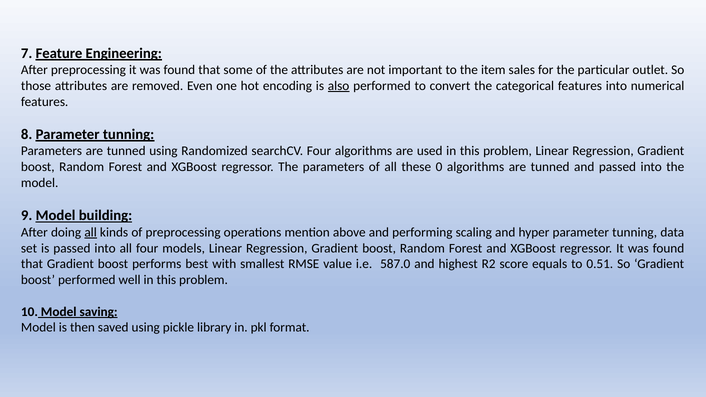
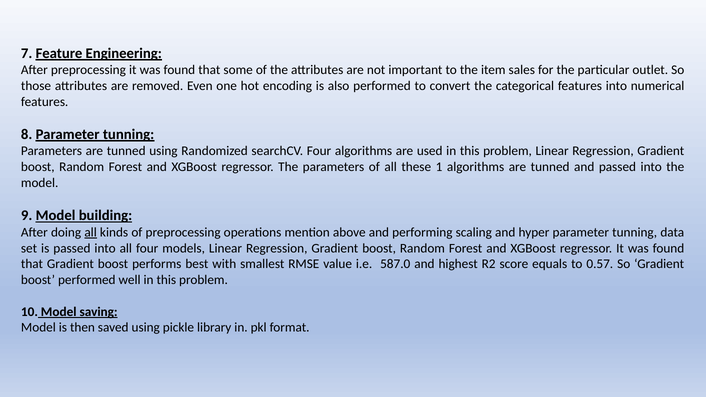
also underline: present -> none (339, 86)
0: 0 -> 1 (439, 167)
0.51: 0.51 -> 0.57 (600, 264)
